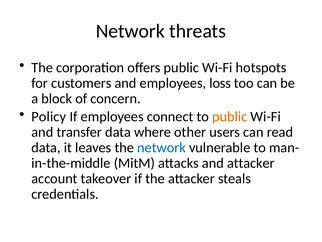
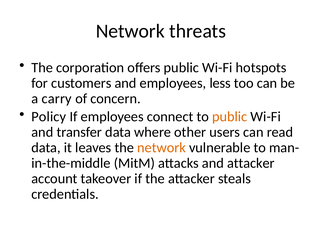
loss: loss -> less (220, 83)
block: block -> carry (57, 98)
network colour: blue -> orange (161, 147)
